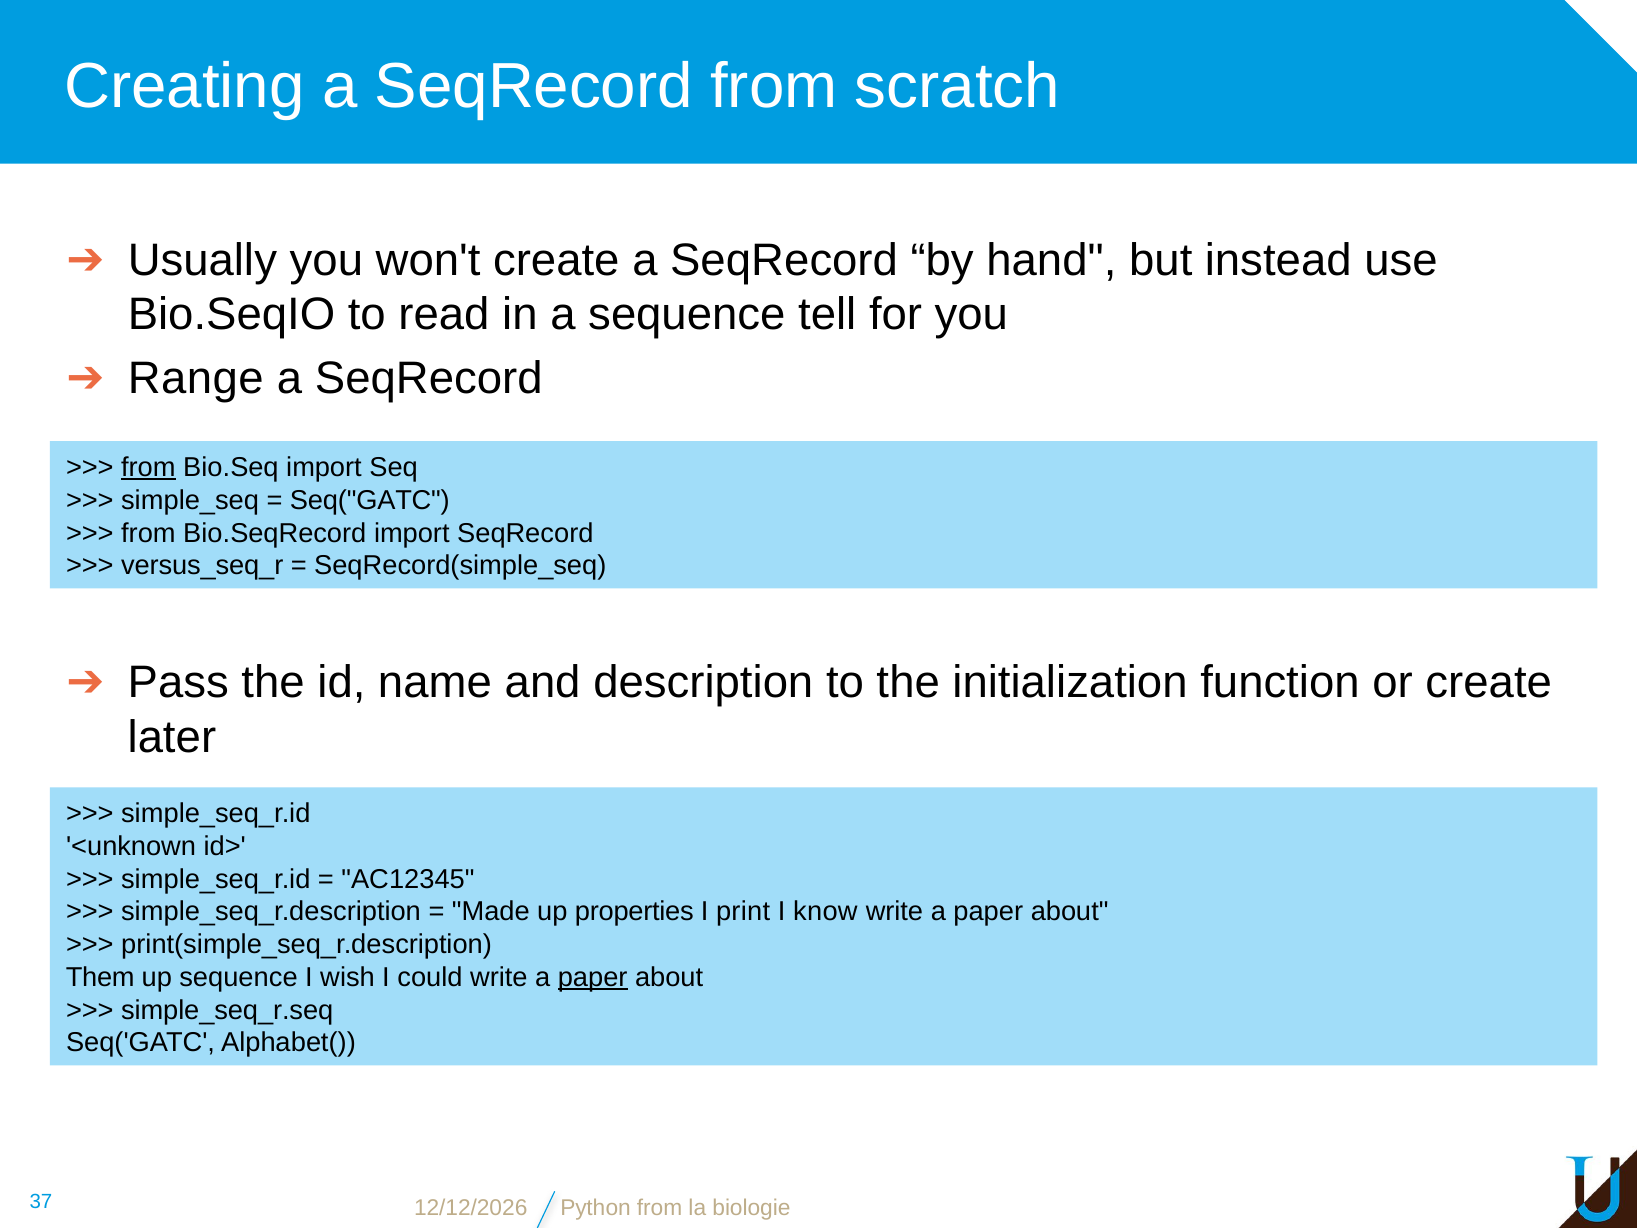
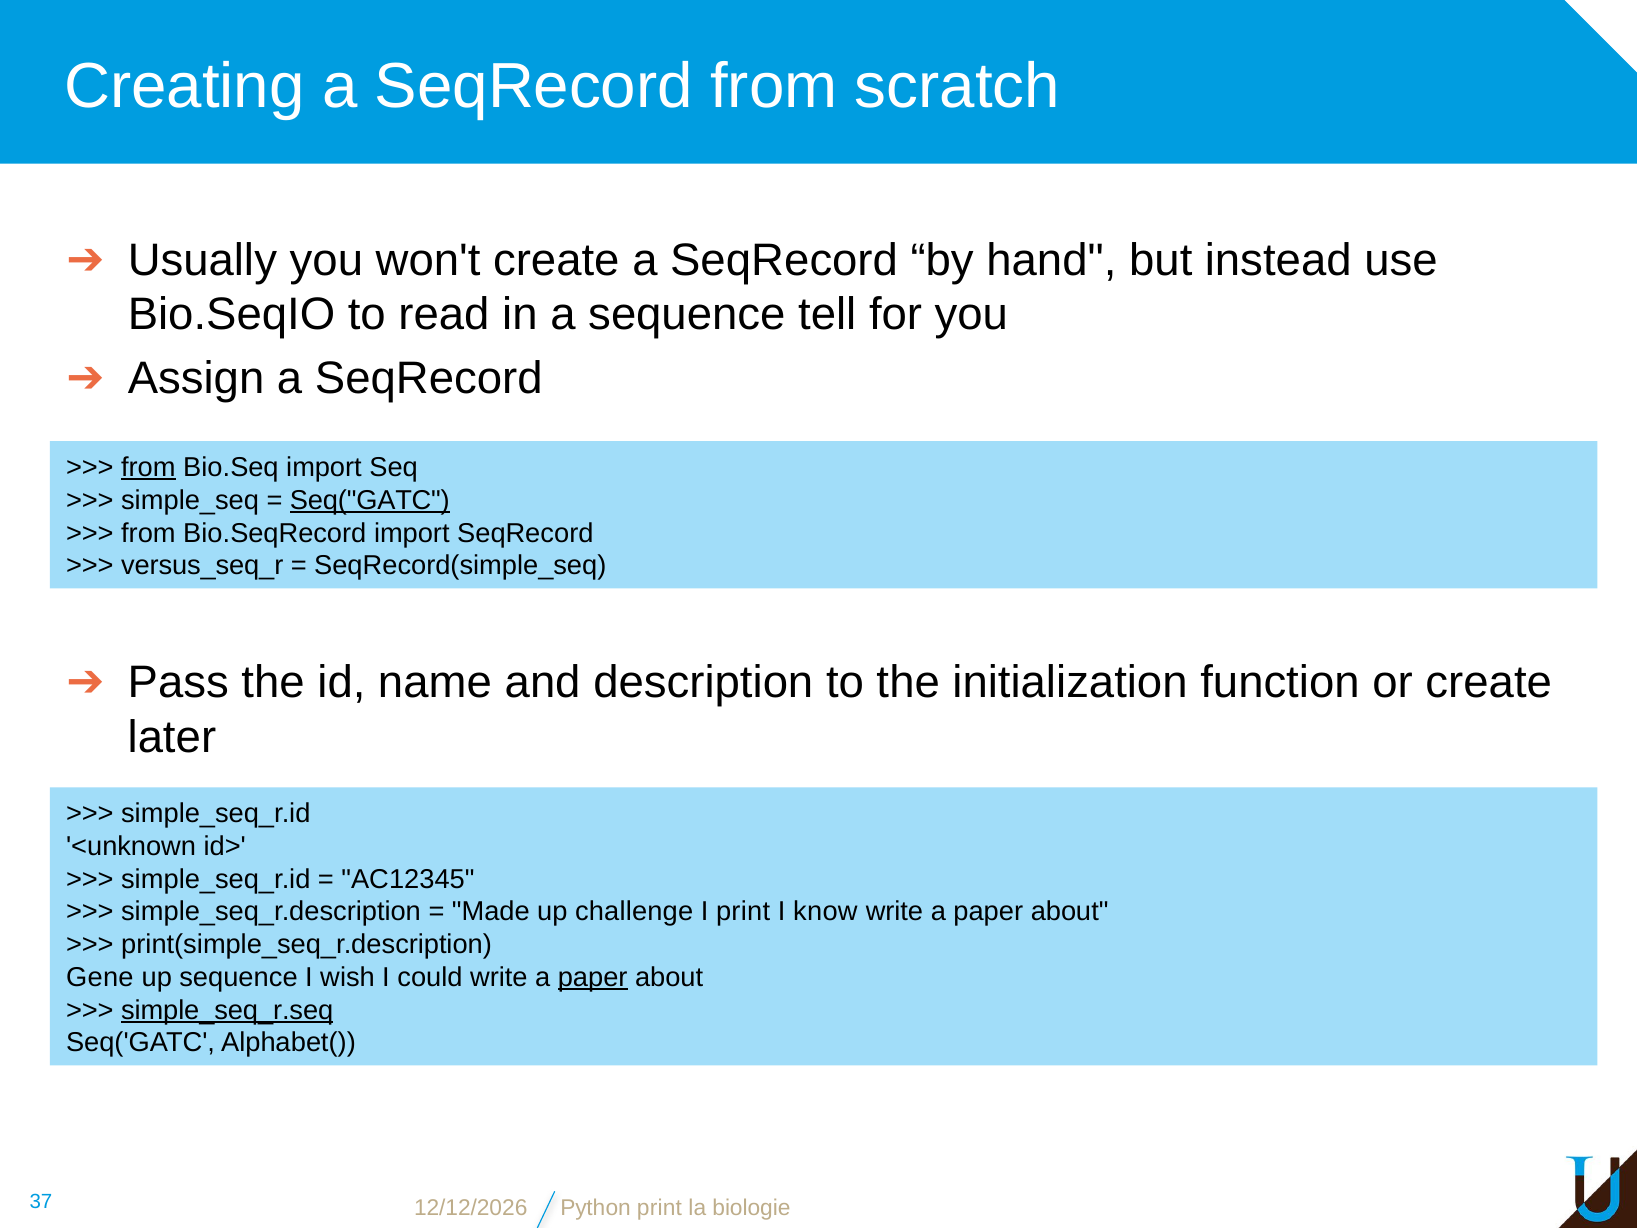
Range: Range -> Assign (196, 378)
Seq("GATC underline: none -> present (370, 500)
properties: properties -> challenge (634, 912)
Them: Them -> Gene (100, 977)
simple_seq_r.seq underline: none -> present (227, 1010)
Python from: from -> print (659, 1208)
